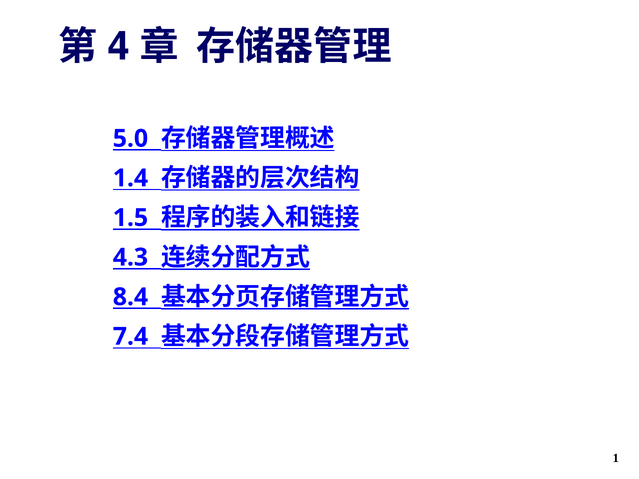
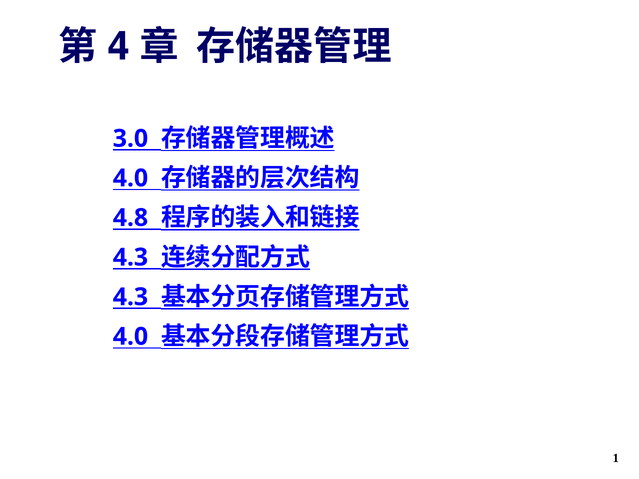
5.0: 5.0 -> 3.0 (130, 139)
1.4: 1.4 -> 4.0 (130, 178)
1.5: 1.5 -> 4.8 (130, 218)
8.4: 8.4 -> 4.3 (130, 297)
7.4: 7.4 -> 4.0 (130, 337)
